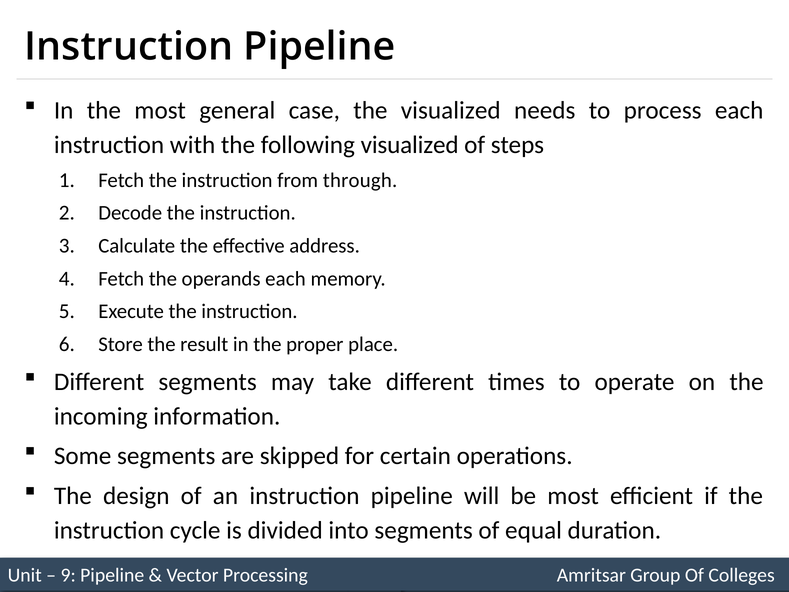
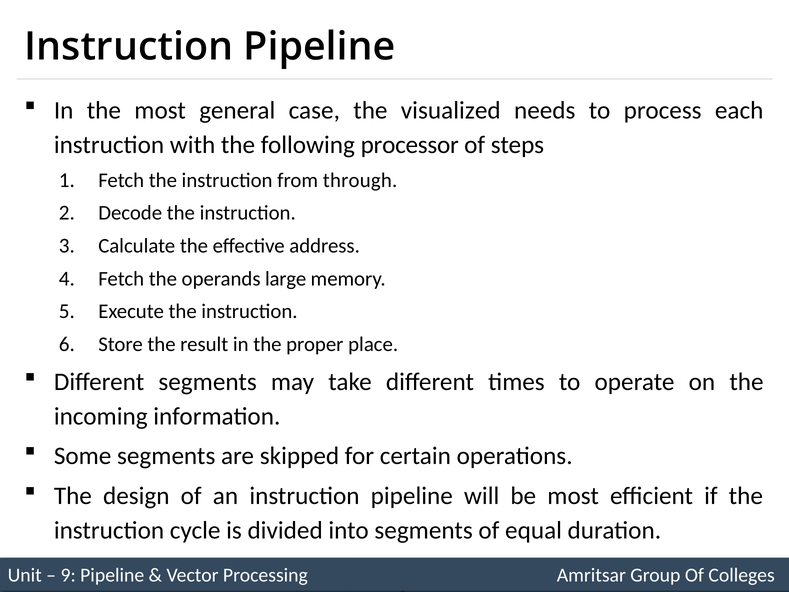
following visualized: visualized -> processor (410, 145)
operands each: each -> large (286, 279)
